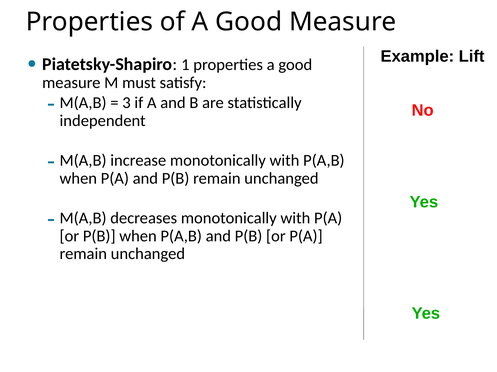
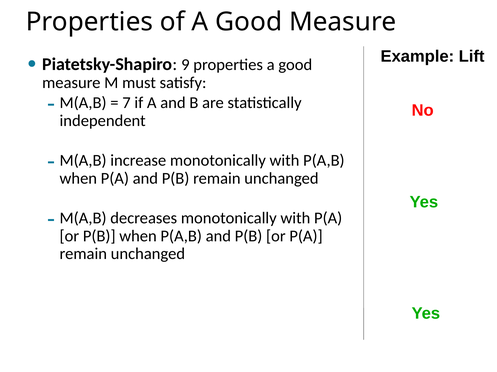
1: 1 -> 9 (185, 65)
3: 3 -> 7 (126, 103)
